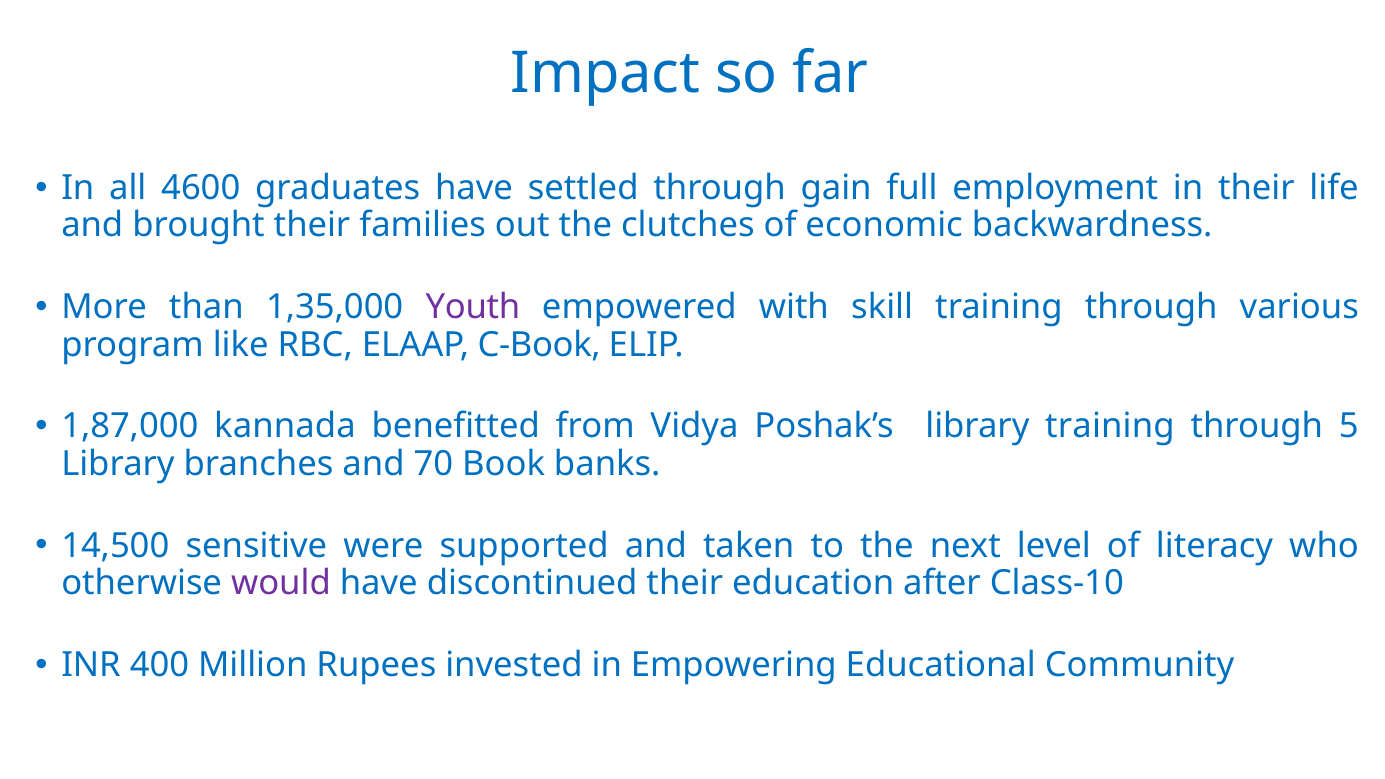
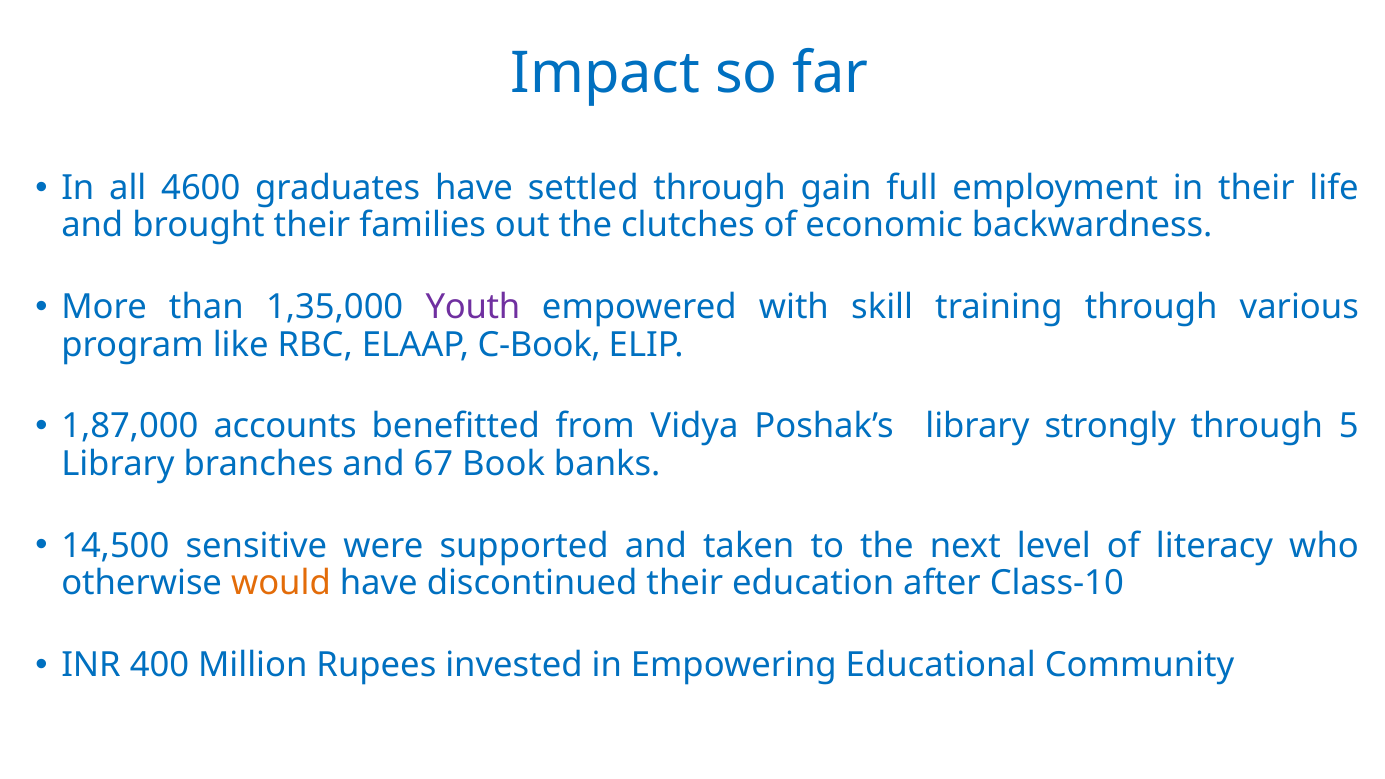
kannada: kannada -> accounts (285, 427)
library training: training -> strongly (1110, 427)
70: 70 -> 67 (433, 464)
would colour: purple -> orange (281, 583)
